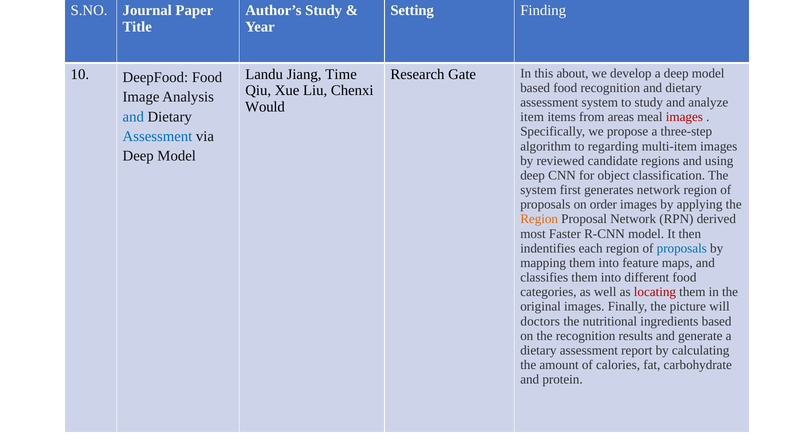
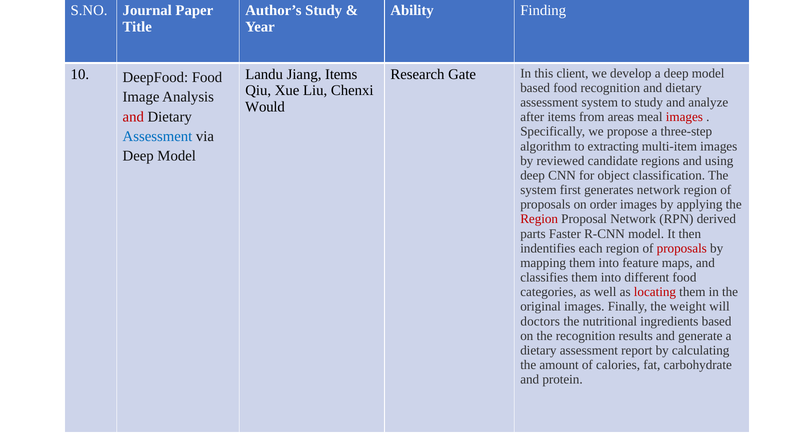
Setting: Setting -> Ability (412, 11)
Jiang Time: Time -> Items (341, 74)
about: about -> client (572, 73)
and colour: blue -> red (133, 117)
item: item -> after (532, 117)
regarding: regarding -> extracting (613, 146)
Region colour: orange -> red (539, 219)
most: most -> parts (533, 234)
proposals colour: blue -> red (682, 248)
picture: picture -> weight (688, 307)
